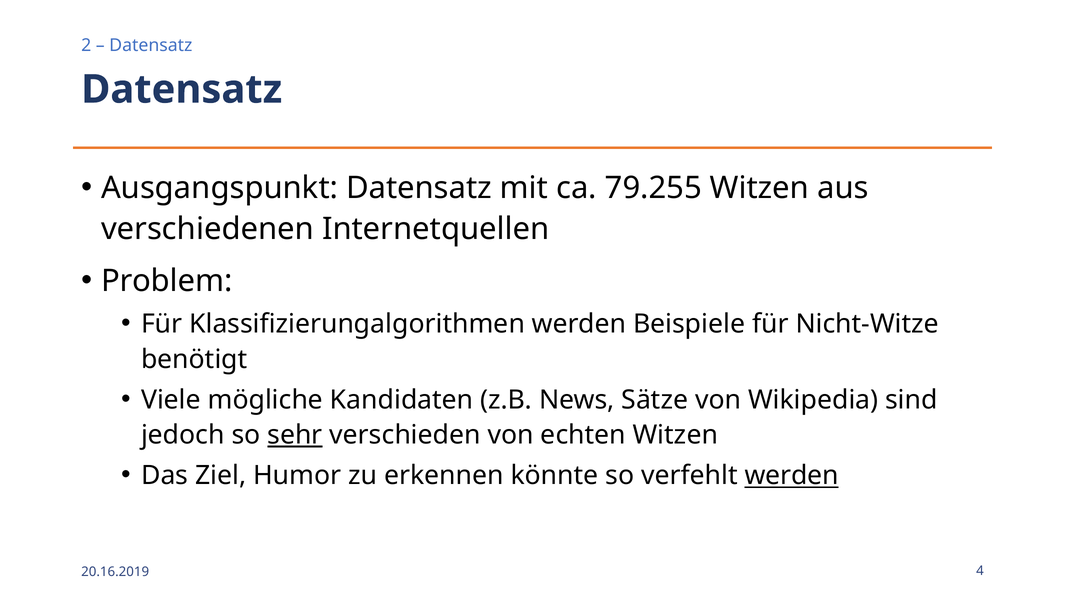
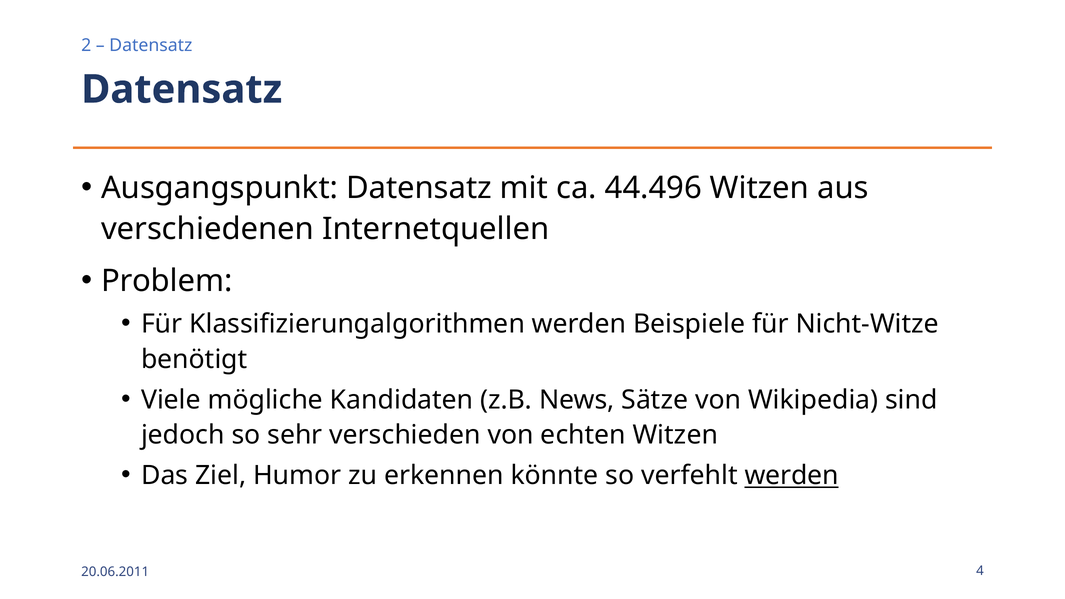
79.255: 79.255 -> 44.496 (653, 188)
sehr underline: present -> none (295, 435)
20.16.2019: 20.16.2019 -> 20.06.2011 (115, 572)
